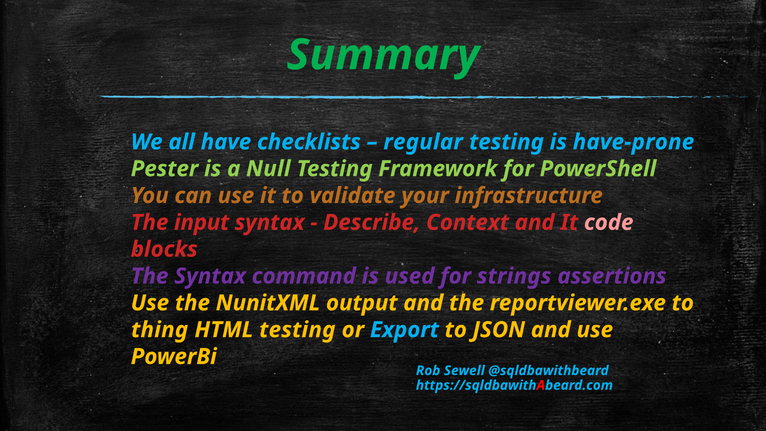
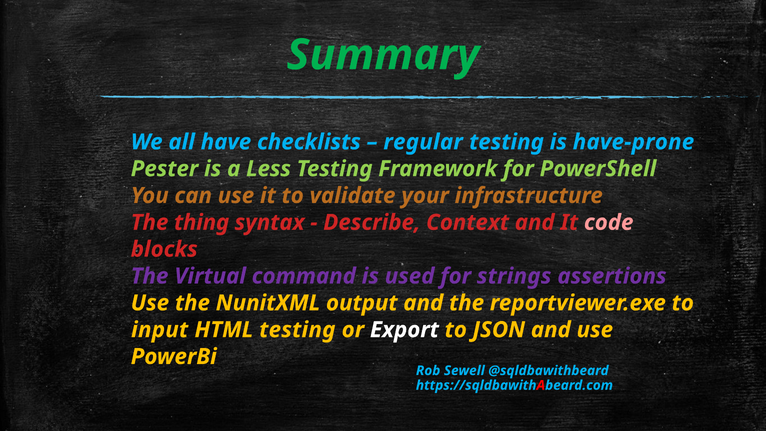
Null: Null -> Less (269, 169)
input: input -> thing (202, 222)
The Syntax: Syntax -> Virtual (210, 276)
thing: thing -> input (160, 330)
Export colour: light blue -> white (404, 330)
